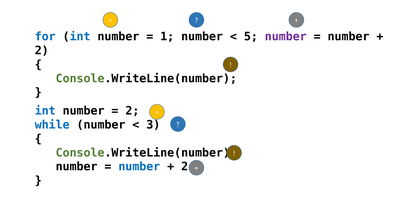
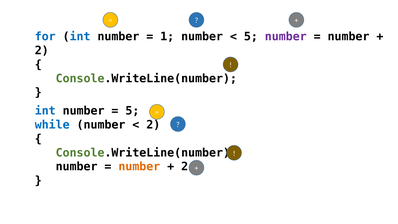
2: 2 -> 5 (132, 111)
3: 3 -> 2 (153, 125)
number colour: blue -> orange (139, 167)
